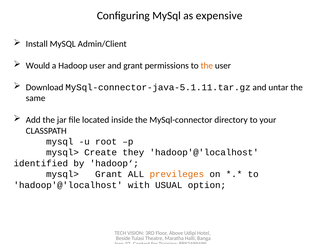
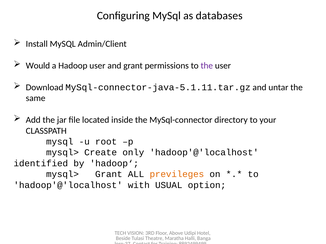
expensive: expensive -> databases (219, 16)
the colour: orange -> purple (207, 66)
they: they -> only (133, 153)
